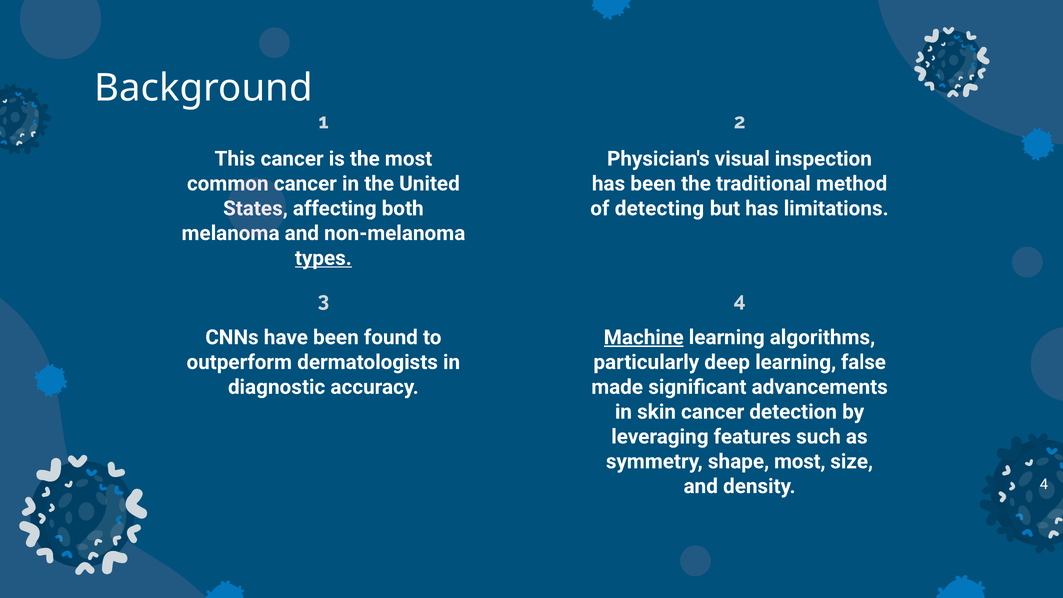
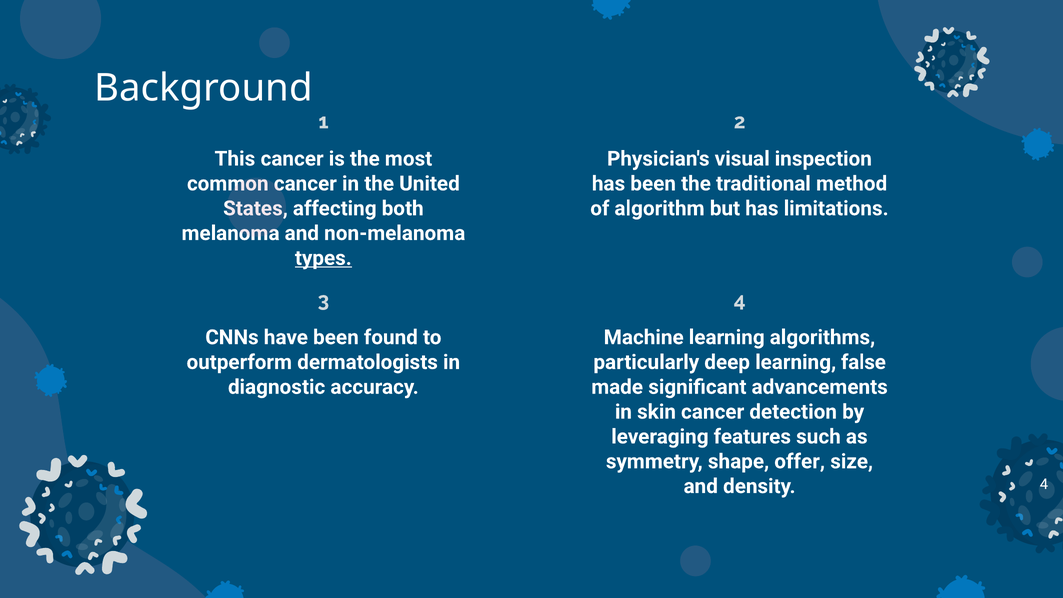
detecting: detecting -> algorithm (659, 208)
Machine underline: present -> none (644, 337)
shape most: most -> offer (800, 461)
